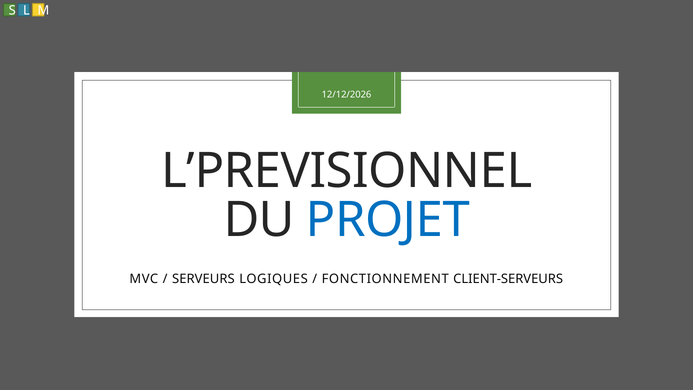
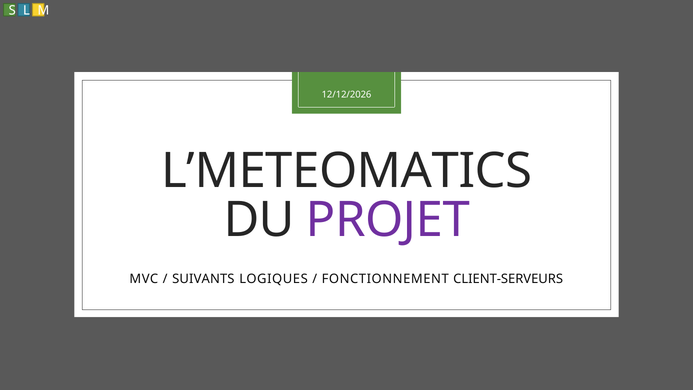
L’PREVISIONNEL: L’PREVISIONNEL -> L’METEOMATICS (347, 171)
PROJET colour: blue -> purple (388, 220)
SERVEURS: SERVEURS -> SUIVANTS (203, 279)
